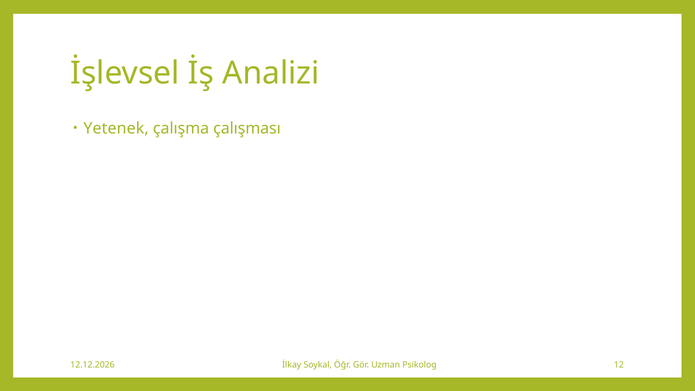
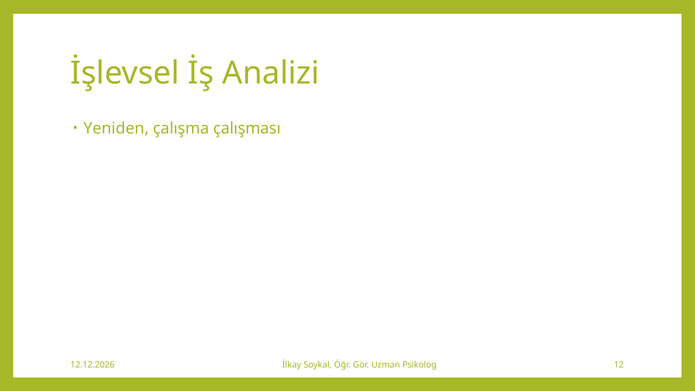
Yetenek: Yetenek -> Yeniden (116, 128)
